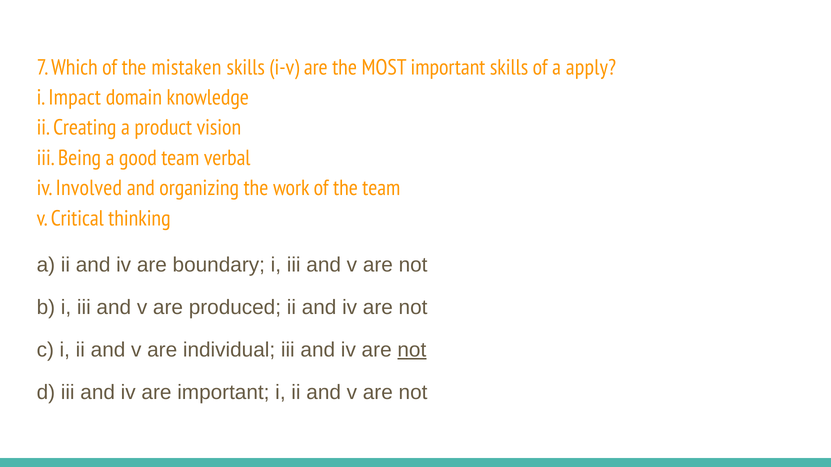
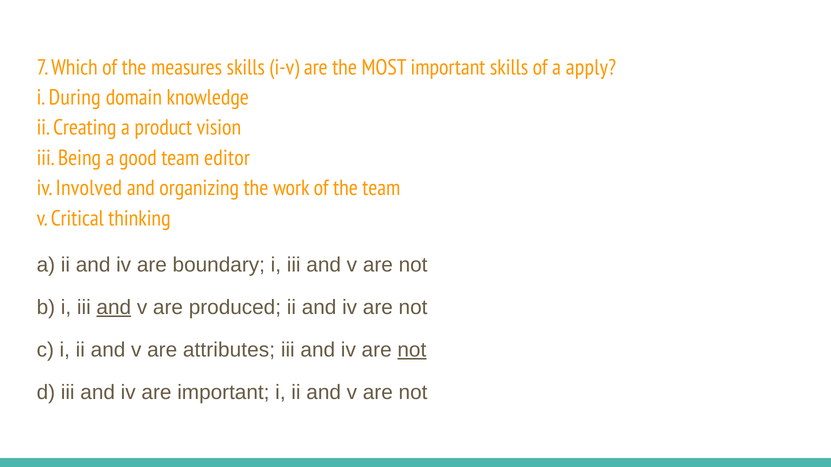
mistaken: mistaken -> measures (187, 67)
Impact: Impact -> During (75, 98)
verbal: verbal -> editor (227, 158)
and underline: none -> present (114, 308)
individual: individual -> attributes (229, 350)
